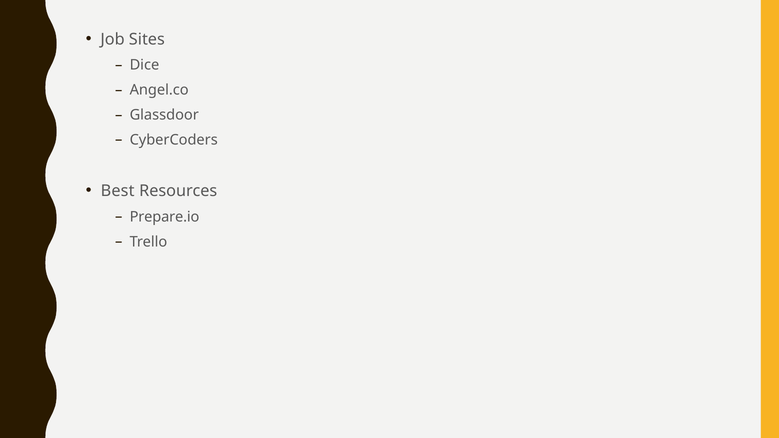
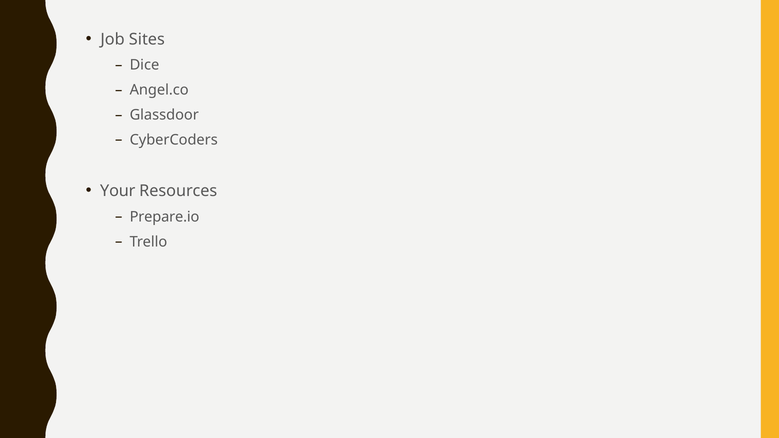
Best: Best -> Your (118, 191)
